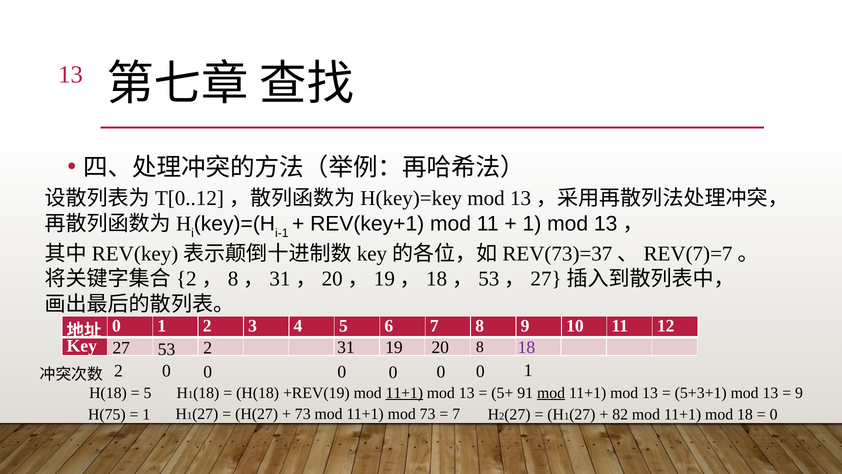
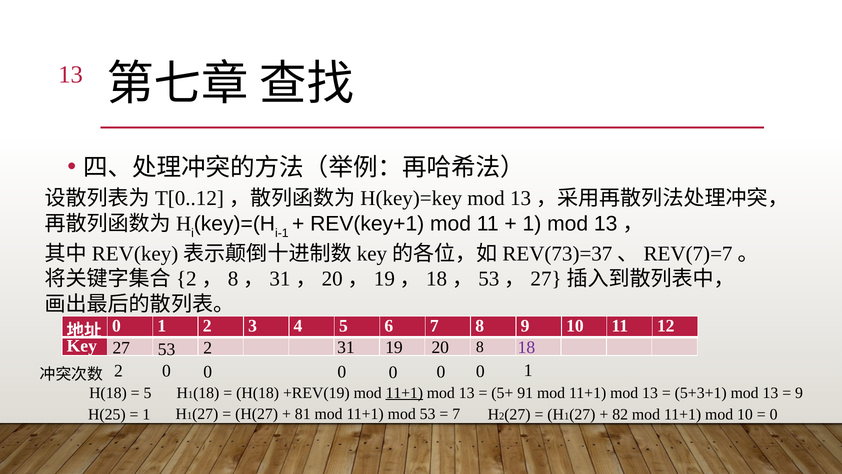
mod underline: present -> none (551, 393)
H(75: H(75 -> H(25 (107, 414)
73: 73 -> 81 (303, 414)
mod 73: 73 -> 53 (428, 414)
mod 18: 18 -> 10 (745, 414)
